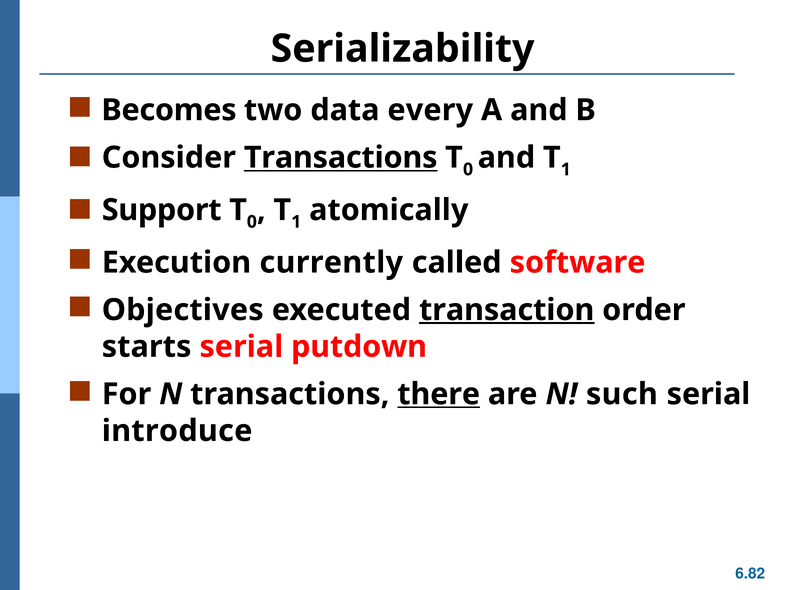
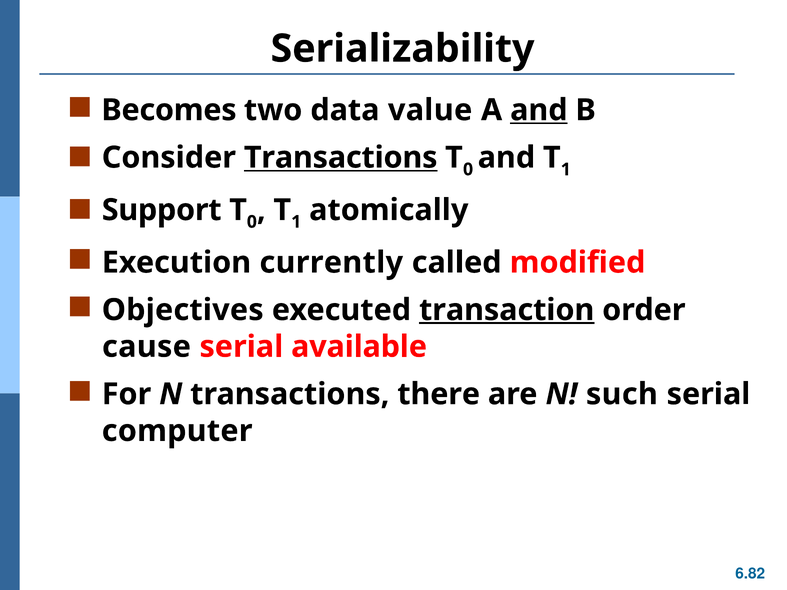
every: every -> value (430, 110)
and underline: none -> present (539, 110)
software: software -> modified (578, 263)
starts: starts -> cause (146, 347)
putdown: putdown -> available (359, 347)
there underline: present -> none (439, 394)
introduce: introduce -> computer (177, 431)
